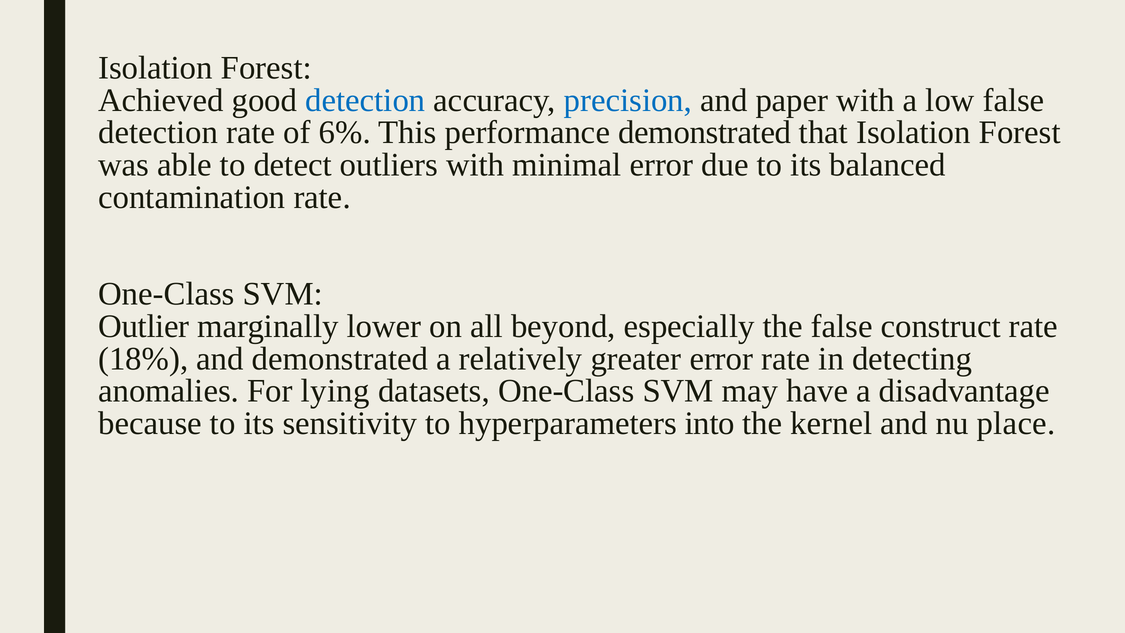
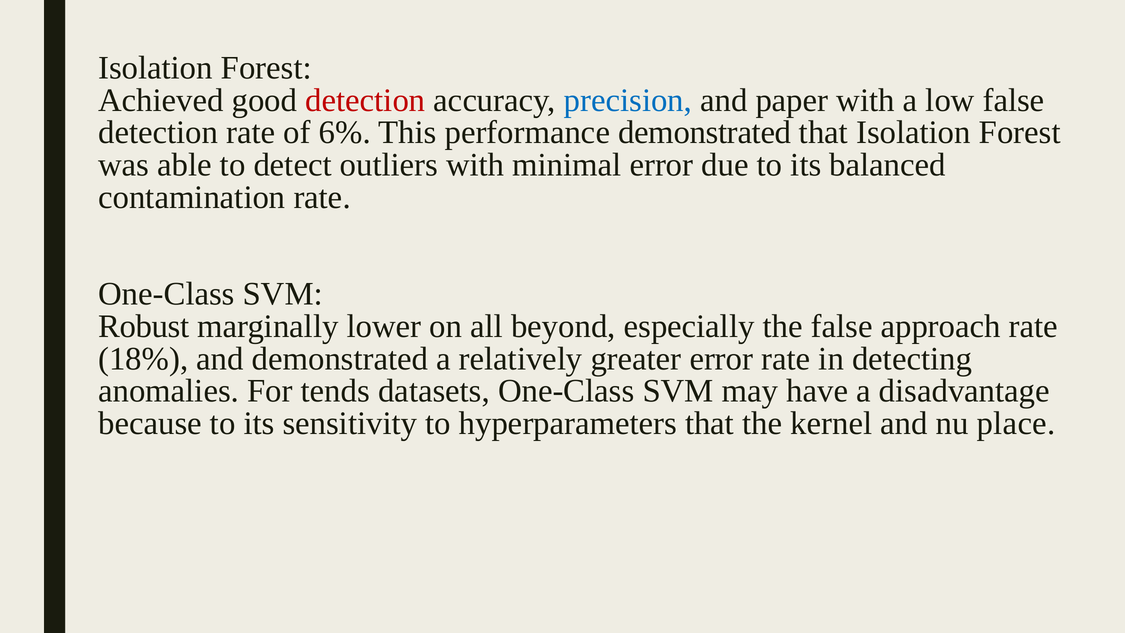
detection colour: blue -> red (365, 100)
Outlier: Outlier -> Robust (144, 326)
construct: construct -> approach (941, 326)
lying: lying -> tends (335, 391)
hyperparameters into: into -> that (710, 423)
